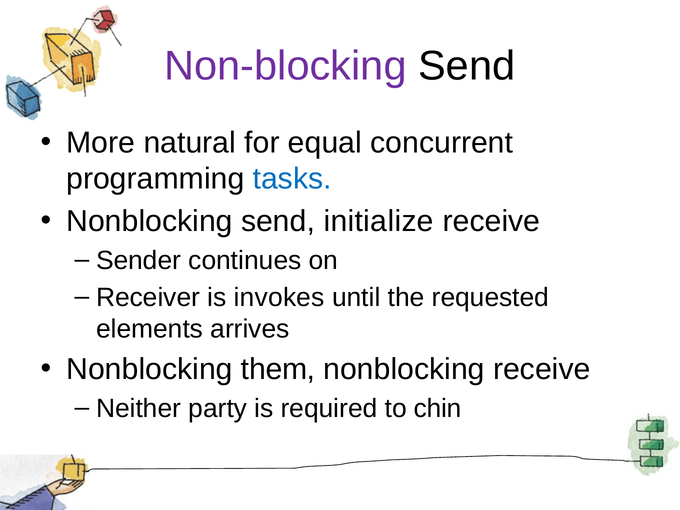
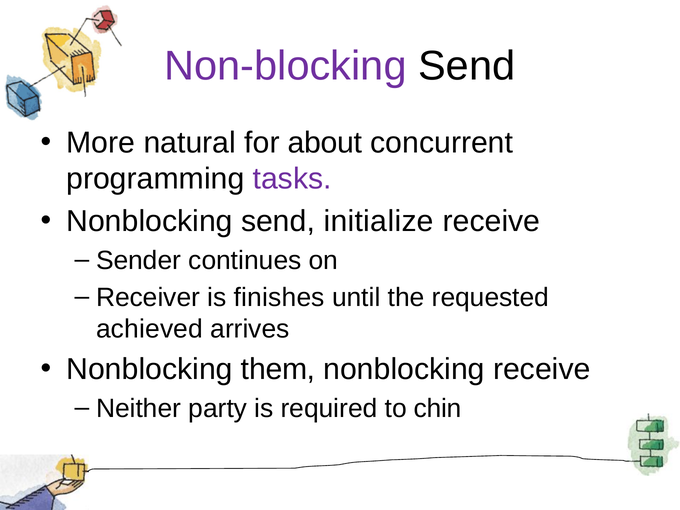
equal: equal -> about (325, 143)
tasks colour: blue -> purple (292, 179)
invokes: invokes -> finishes (279, 297)
elements: elements -> achieved (150, 329)
